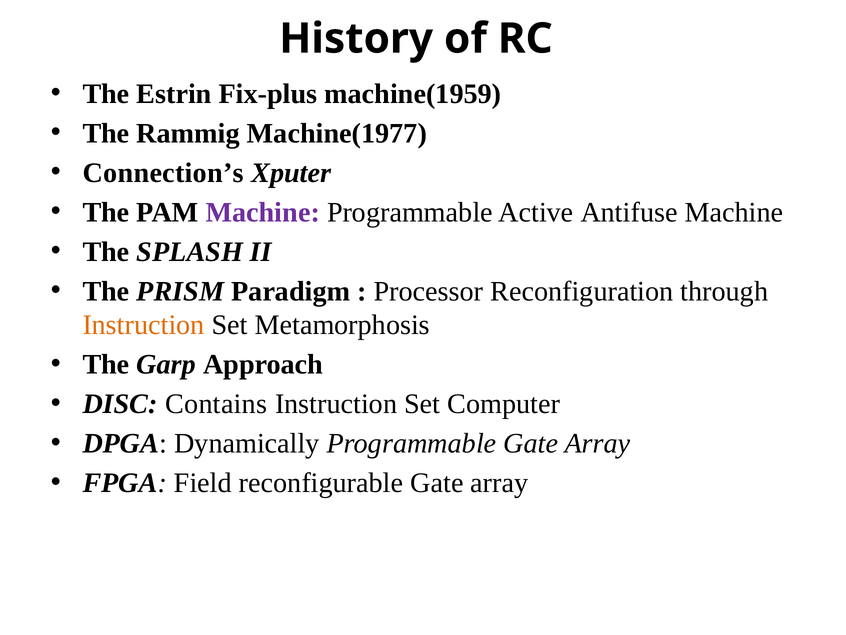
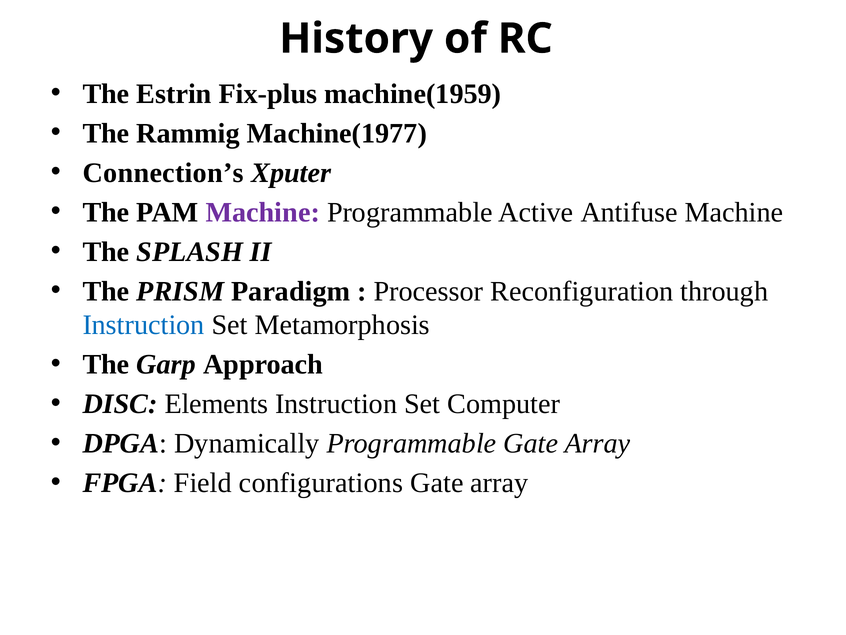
Instruction colour: orange -> blue (144, 325)
Contains: Contains -> Elements (216, 404)
reconfigurable: reconfigurable -> configurations (321, 483)
